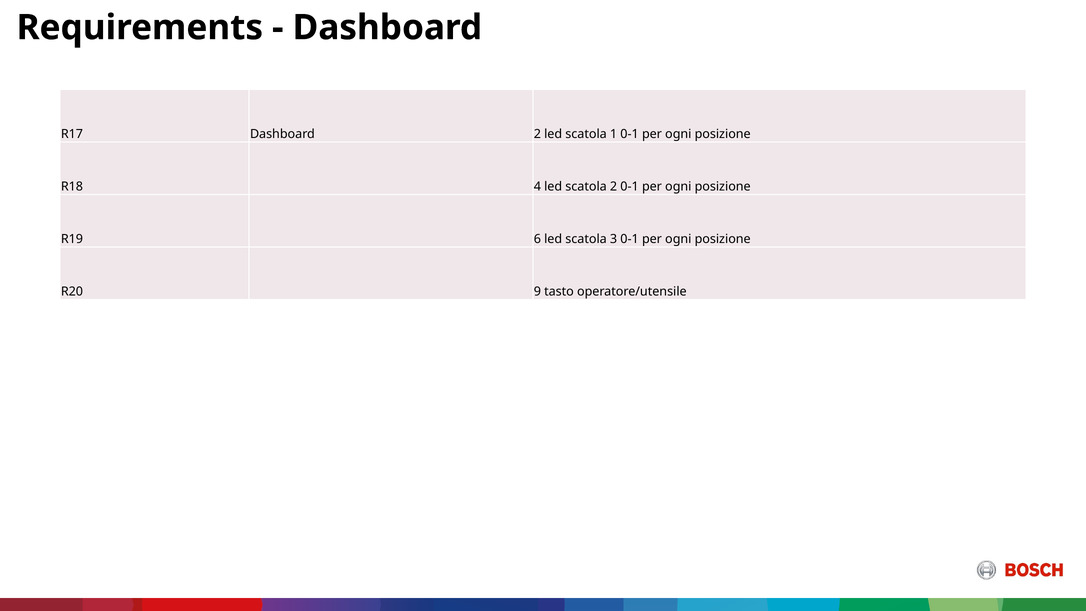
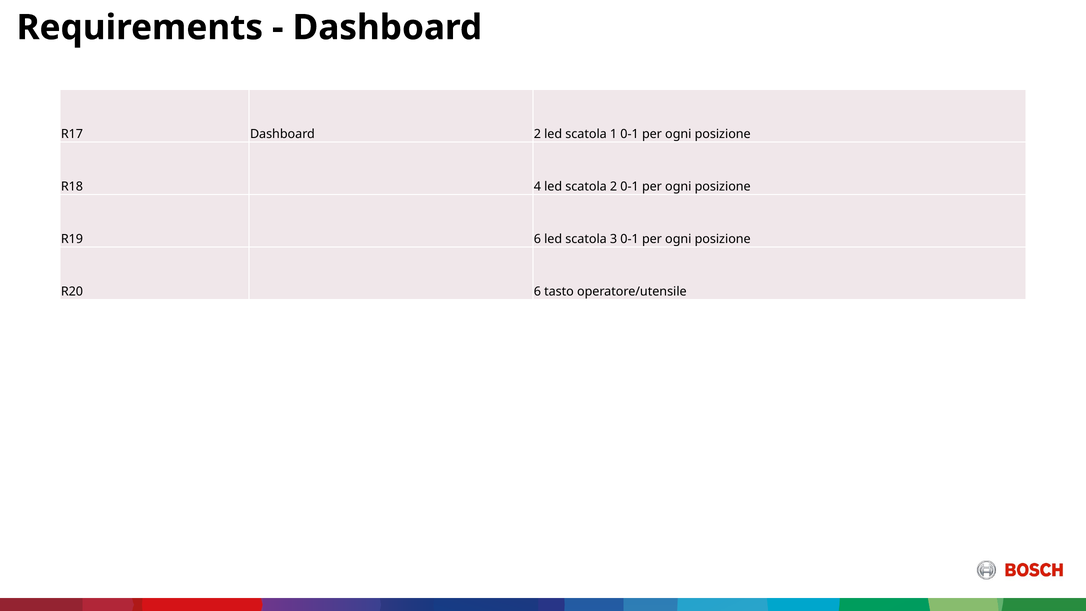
R20 9: 9 -> 6 (537, 292)
